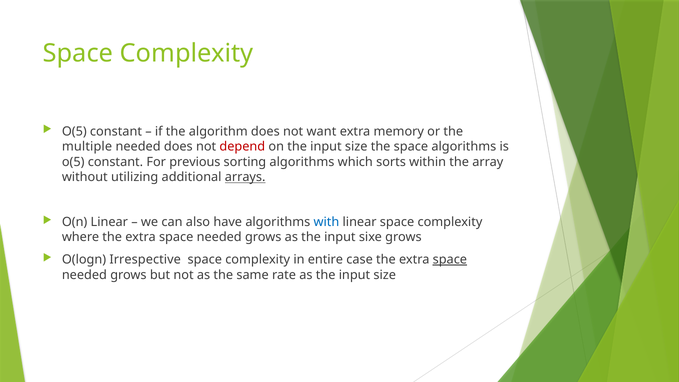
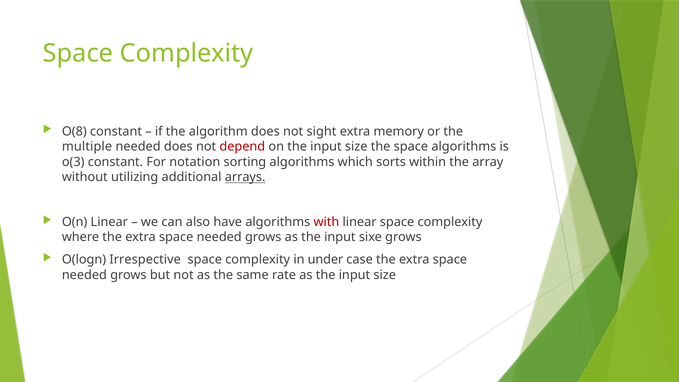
O(5: O(5 -> O(8 (74, 131)
want: want -> sight (321, 131)
o(5: o(5 -> o(3 (73, 162)
previous: previous -> notation (195, 162)
with colour: blue -> red (326, 222)
entire: entire -> under (325, 260)
space underline: present -> none (450, 260)
